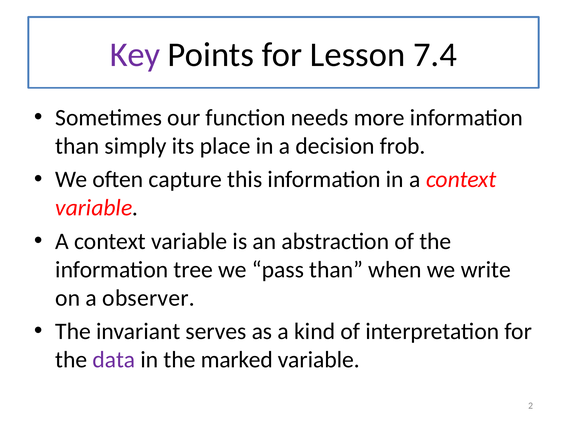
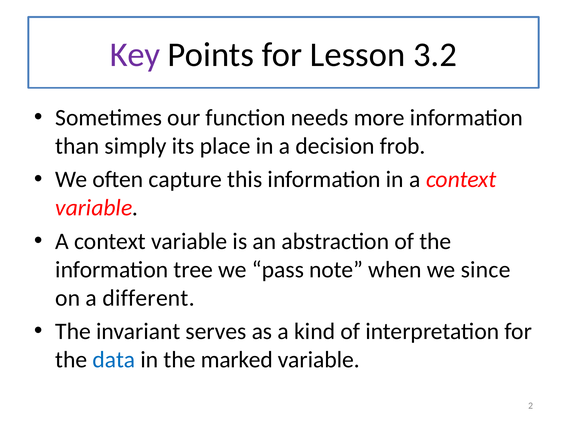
7.4: 7.4 -> 3.2 (435, 55)
pass than: than -> note (336, 270)
write: write -> since (486, 270)
observer: observer -> different (149, 298)
data colour: purple -> blue (114, 360)
